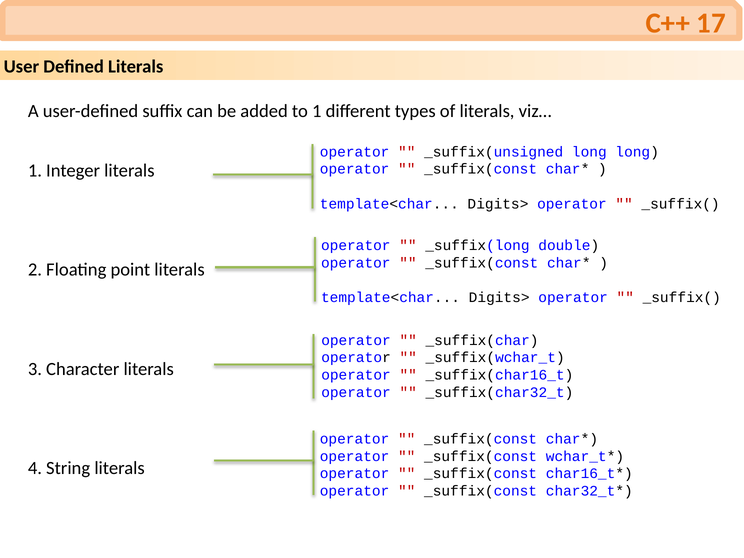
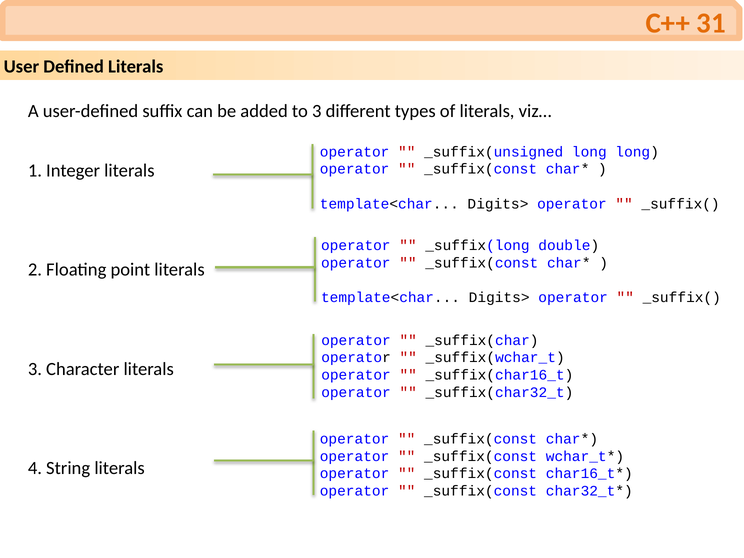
17: 17 -> 31 (711, 23)
to 1: 1 -> 3 (317, 111)
